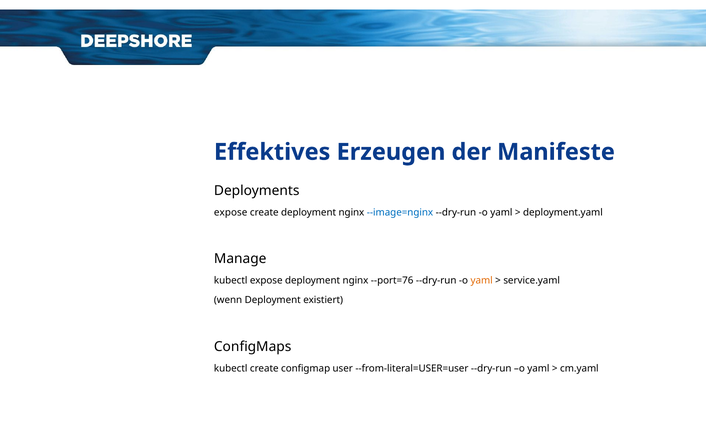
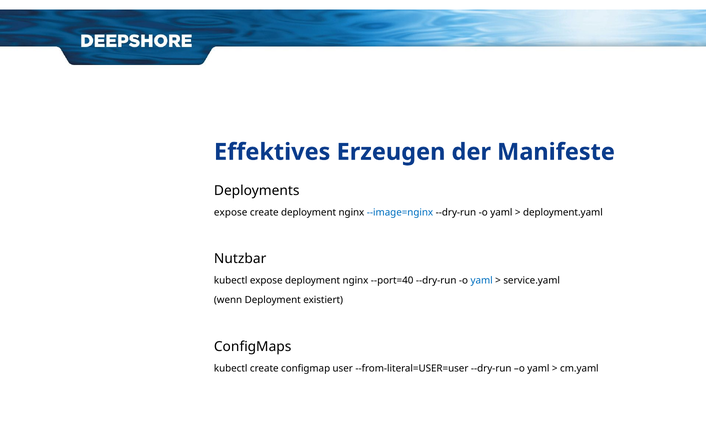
Manage: Manage -> Nutzbar (240, 259)
--port=76: --port=76 -> --port=40 (392, 281)
yaml colour: orange -> blue (482, 281)
